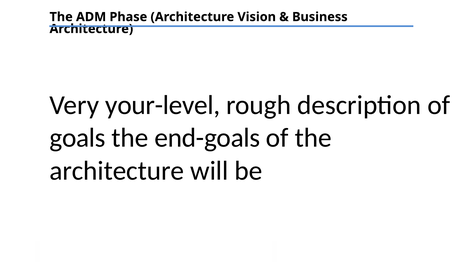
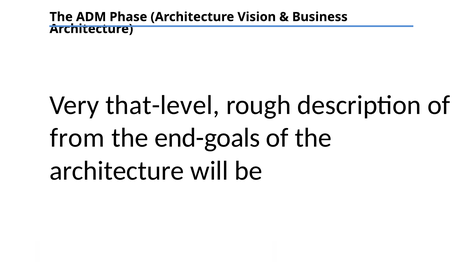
your-level: your-level -> that-level (163, 105)
goals: goals -> from (77, 138)
